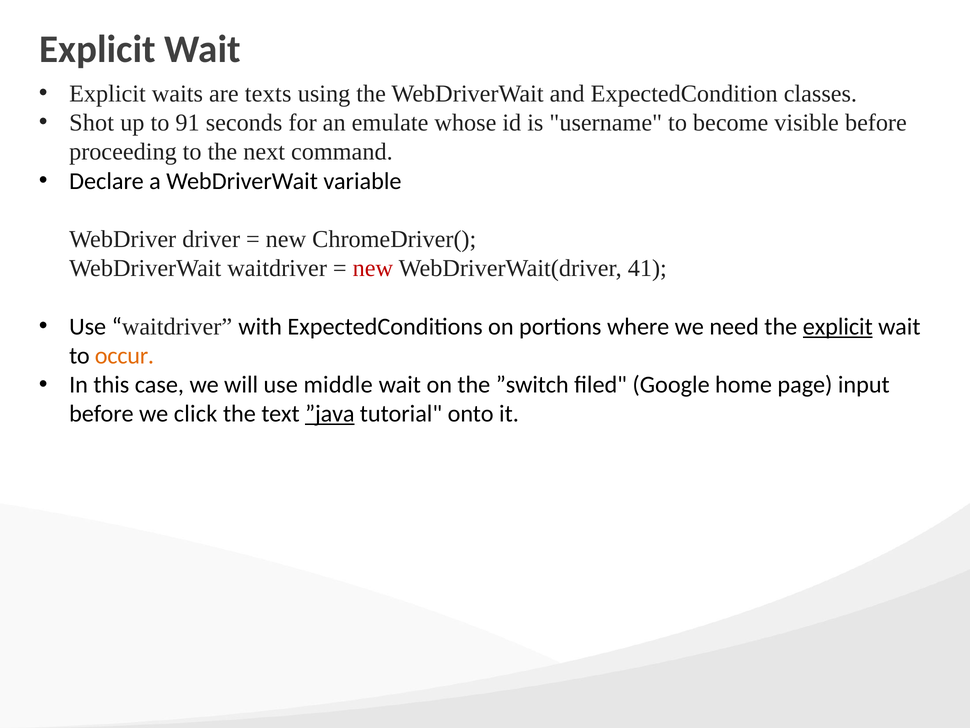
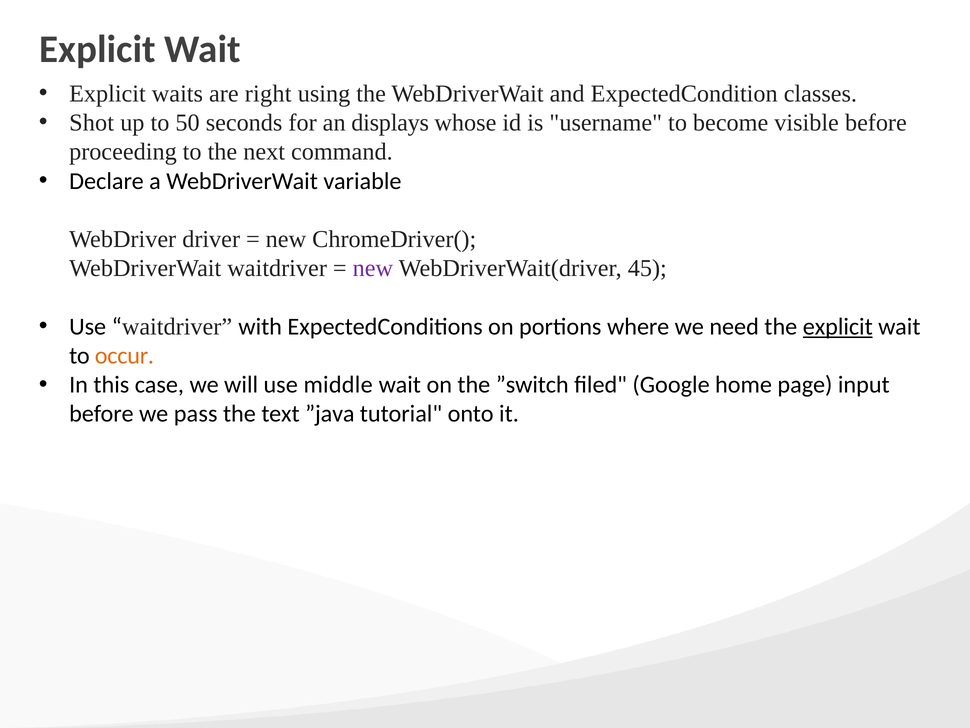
texts: texts -> right (268, 94)
91: 91 -> 50 (188, 123)
emulate: emulate -> displays (390, 123)
new colour: red -> purple (373, 268)
41: 41 -> 45 (647, 268)
click: click -> pass (196, 414)
”java underline: present -> none (330, 414)
